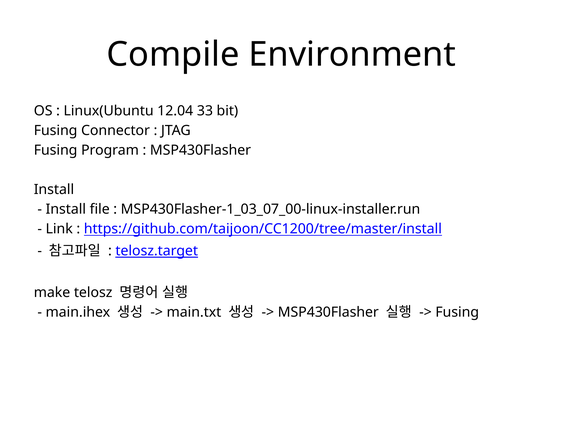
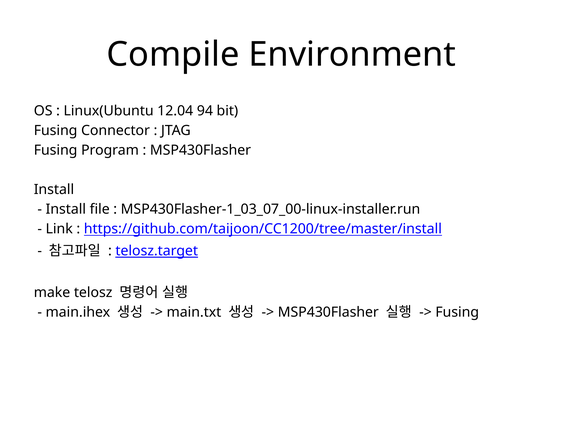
33: 33 -> 94 (205, 111)
